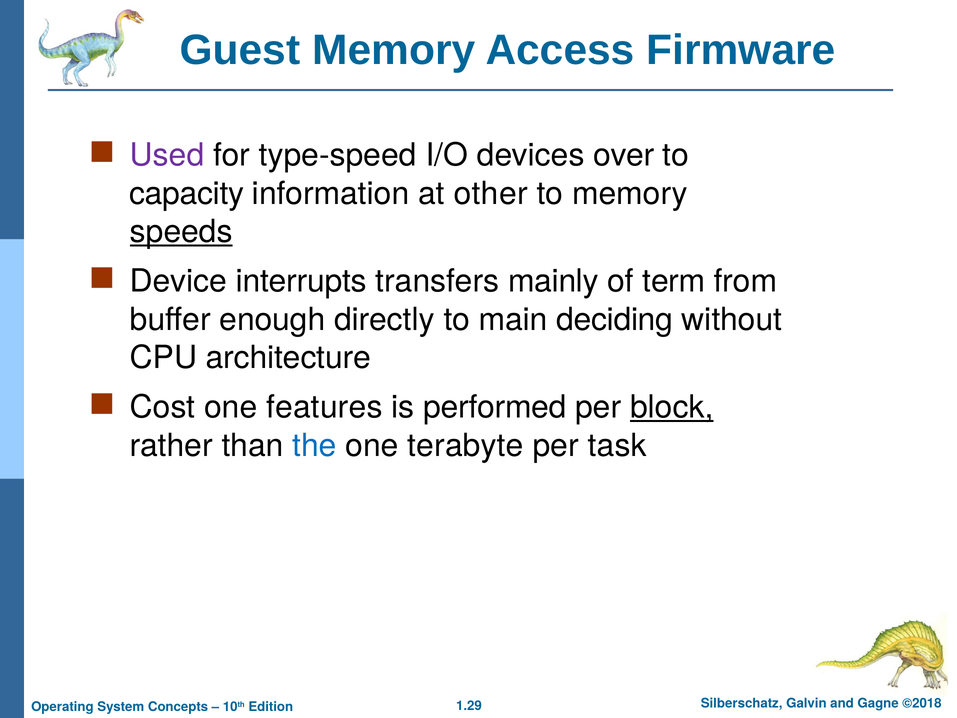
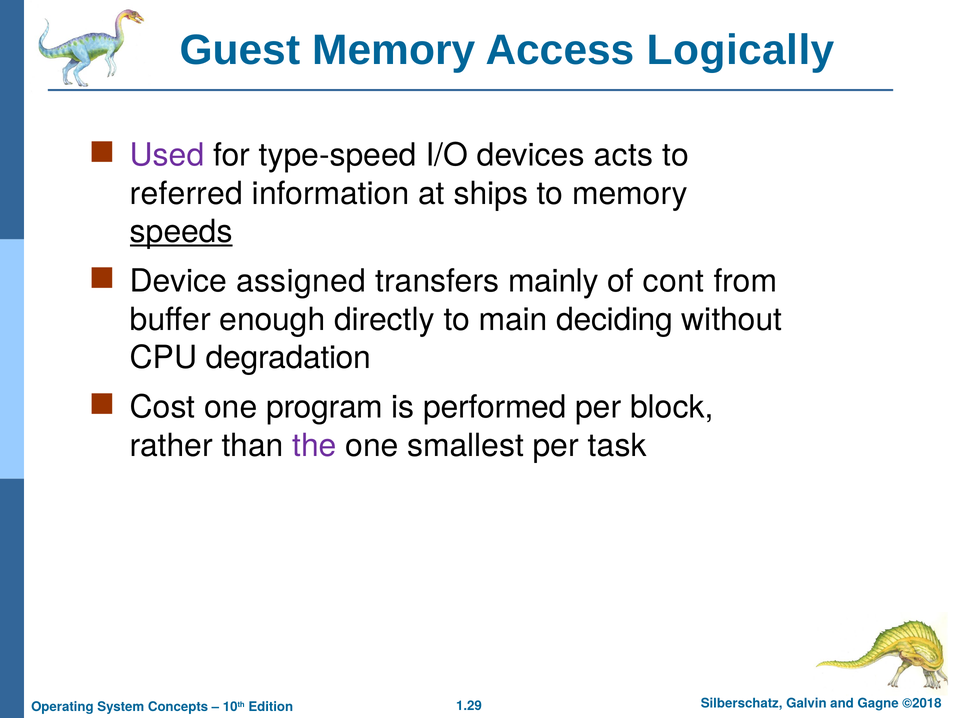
Firmware: Firmware -> Logically (741, 50)
over: over -> acts (623, 155)
capacity: capacity -> referred (186, 194)
other: other -> ships (491, 194)
interrupts: interrupts -> assigned (301, 281)
term: term -> cont (674, 281)
architecture: architecture -> degradation (288, 358)
features: features -> program (325, 407)
block underline: present -> none (672, 407)
the colour: blue -> purple (314, 446)
terabyte: terabyte -> smallest (466, 446)
